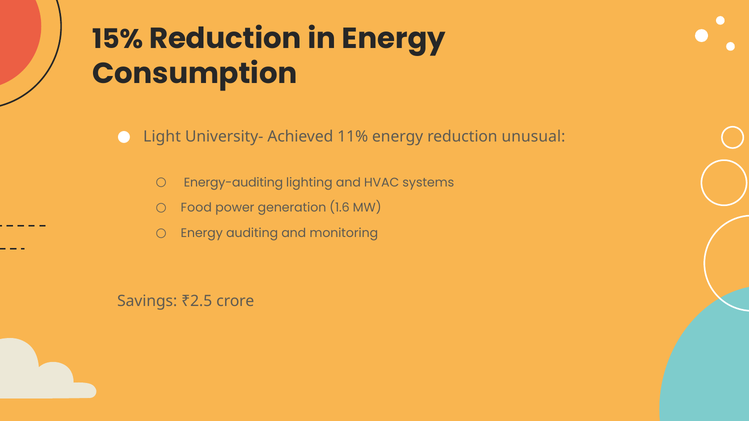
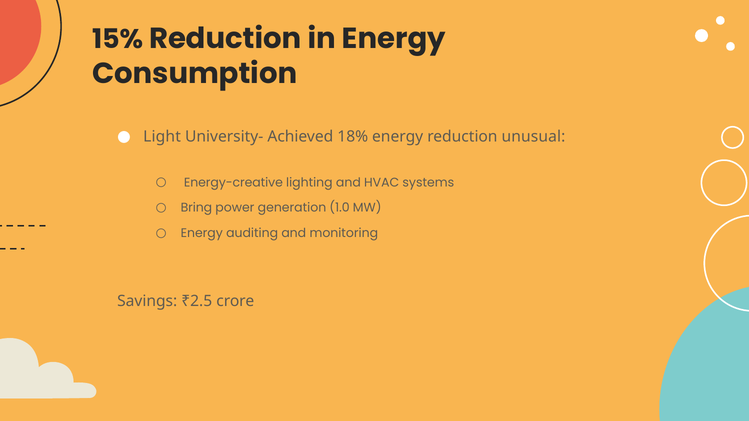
11%: 11% -> 18% (353, 137)
Energy-auditing: Energy-auditing -> Energy-creative (233, 183)
Food: Food -> Bring (196, 208)
1.6: 1.6 -> 1.0 (340, 208)
